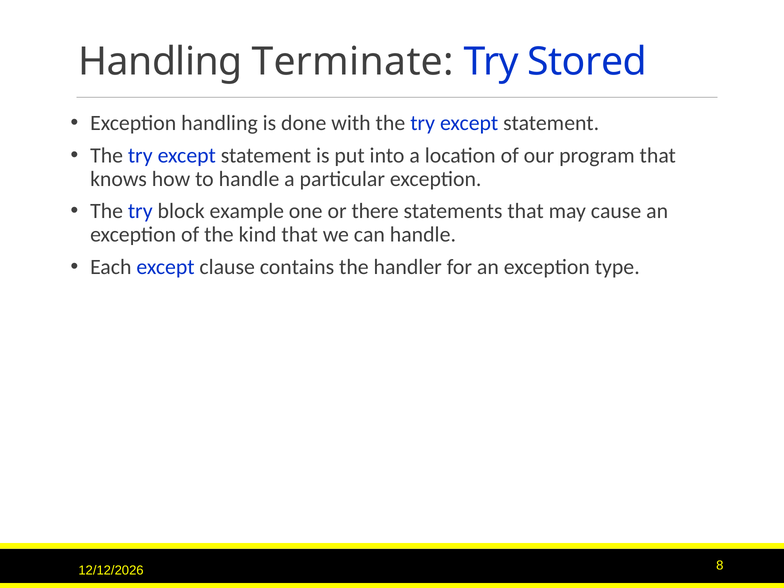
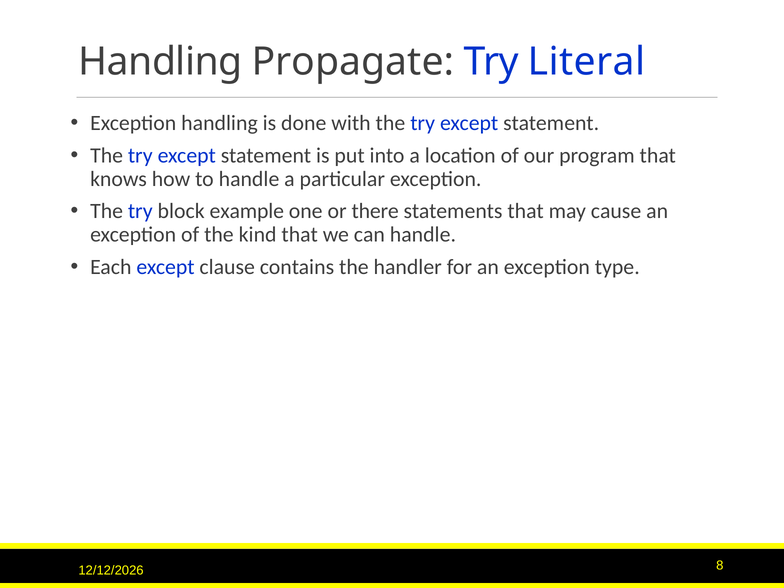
Terminate: Terminate -> Propagate (353, 62)
Stored: Stored -> Literal (587, 62)
